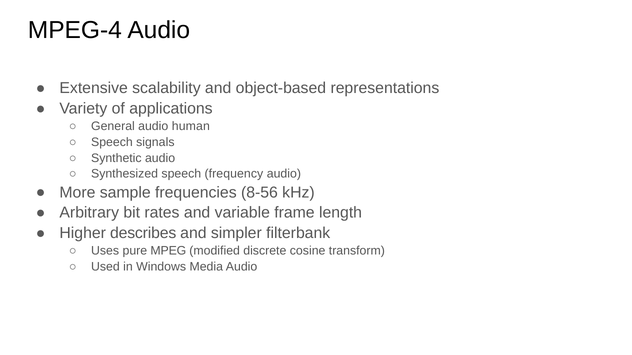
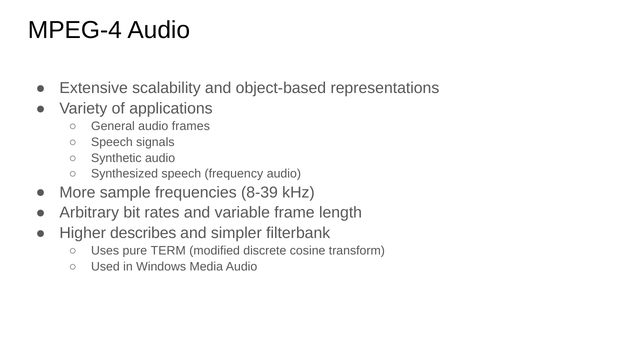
human: human -> frames (191, 126)
8-56: 8-56 -> 8-39 (259, 193)
MPEG: MPEG -> TERM (168, 251)
